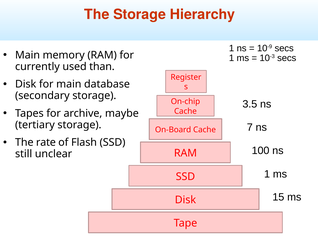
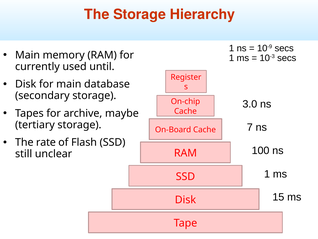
than: than -> until (102, 66)
3.5: 3.5 -> 3.0 (250, 104)
